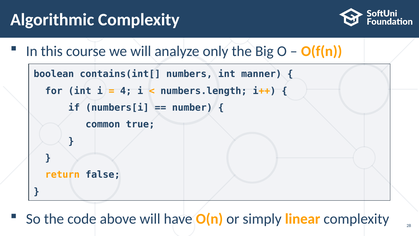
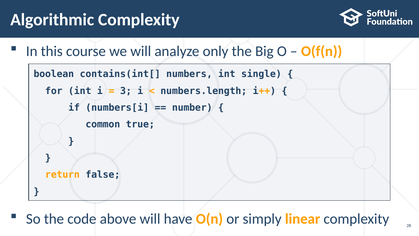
manner: manner -> single (261, 74)
4: 4 -> 3 (126, 91)
